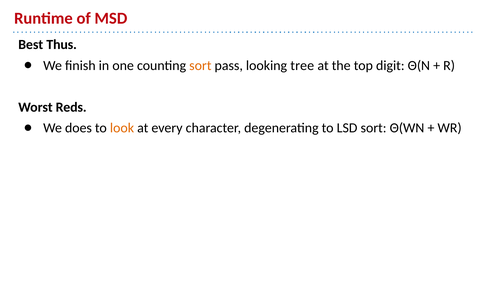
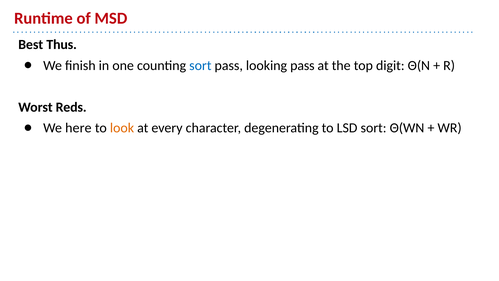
sort colour: orange -> blue (200, 65)
looking tree: tree -> pass (302, 65)
does: does -> here (78, 128)
